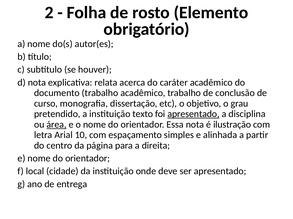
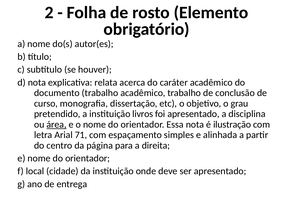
texto: texto -> livros (143, 114)
apresentado underline: present -> none (193, 114)
10: 10 -> 71 (81, 135)
